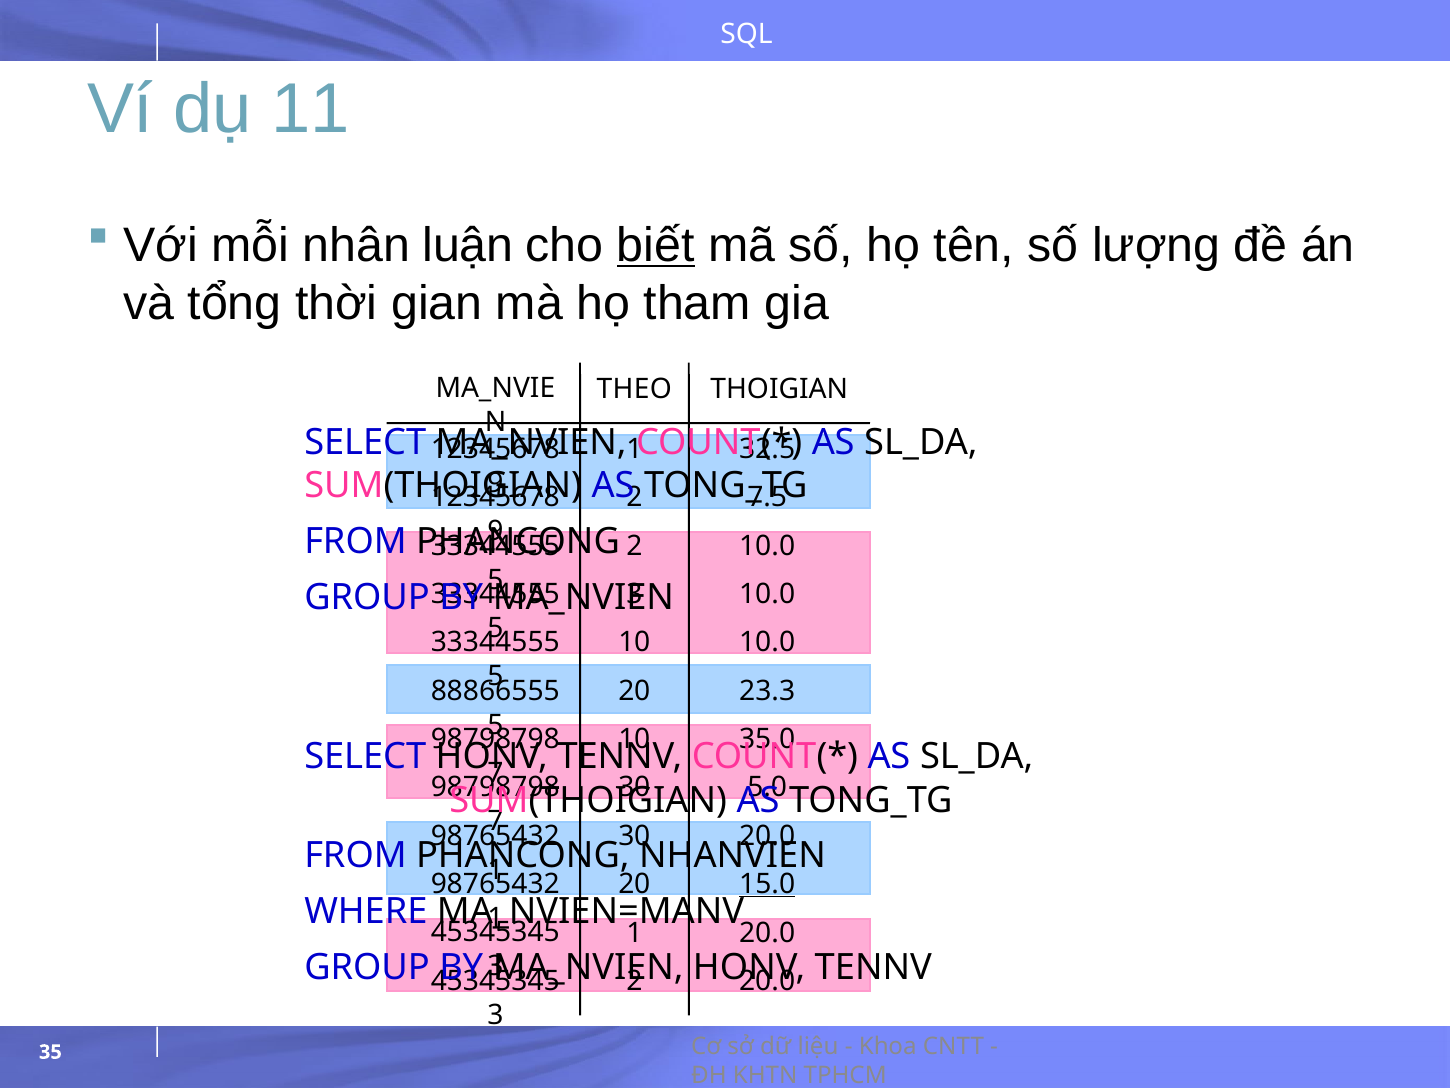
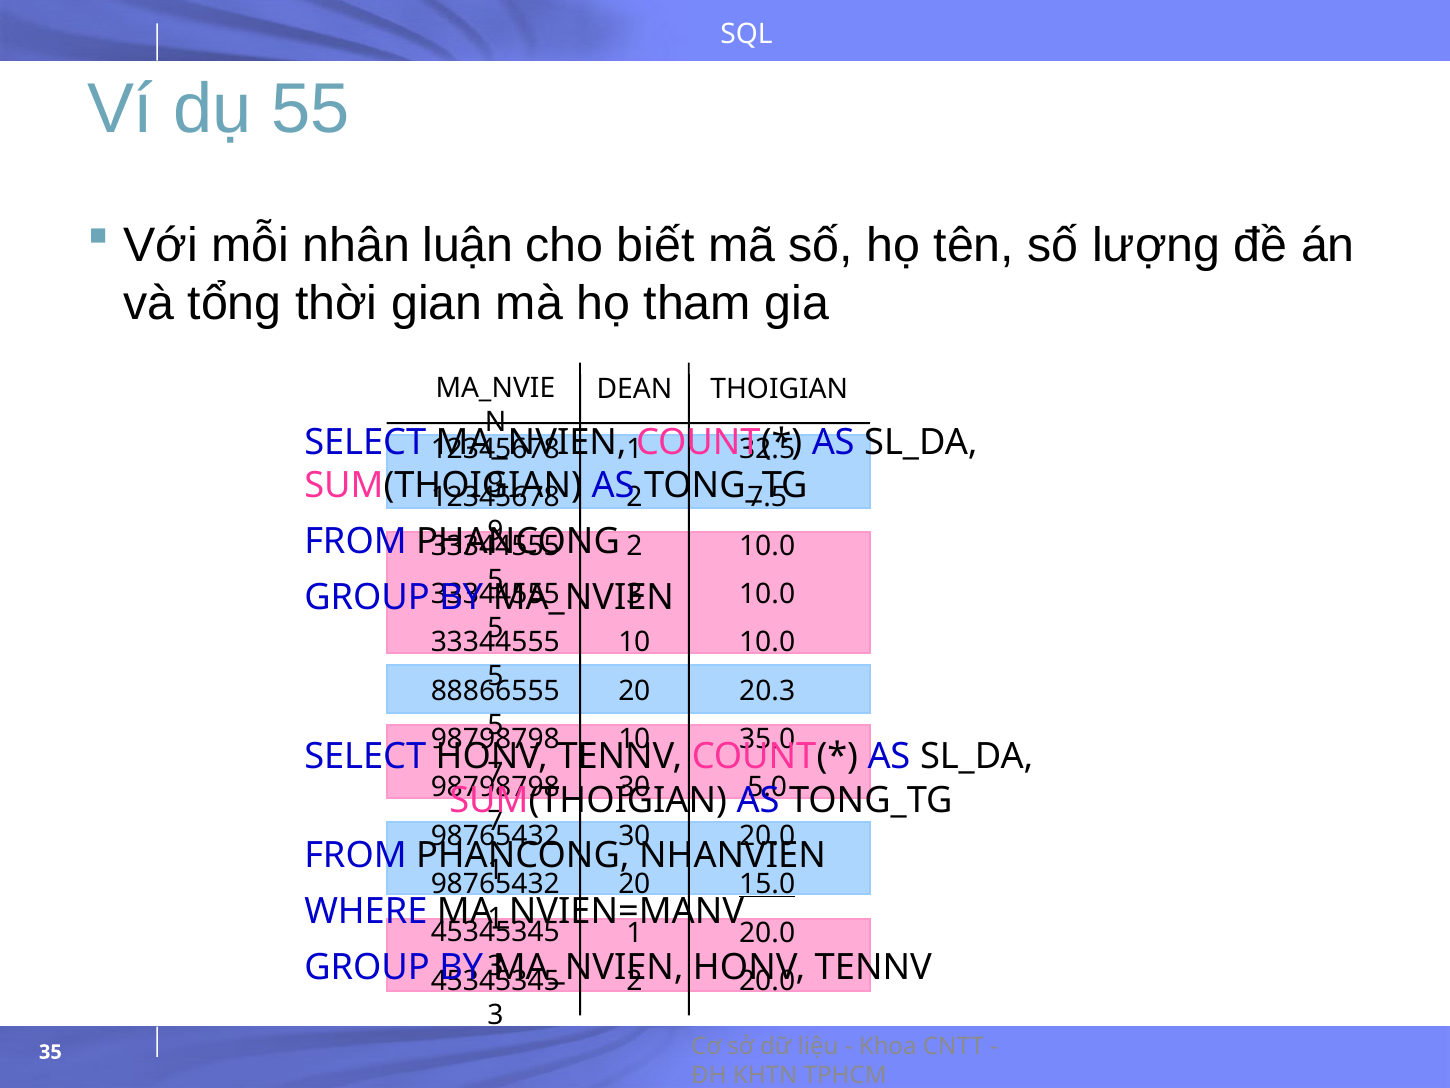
11: 11 -> 55 (310, 109)
biết underline: present -> none (656, 245)
THEO: THEO -> DEAN (634, 389)
23.3: 23.3 -> 20.3 (767, 691)
